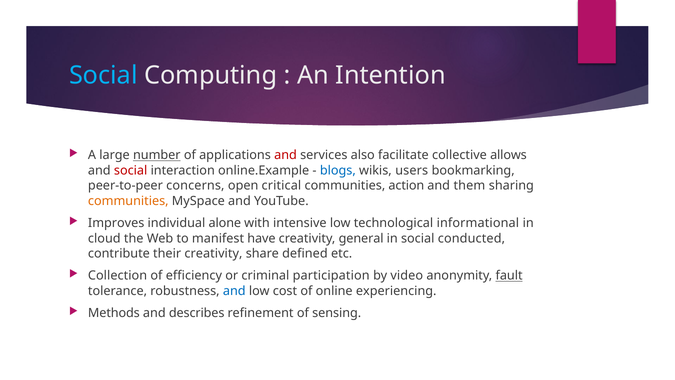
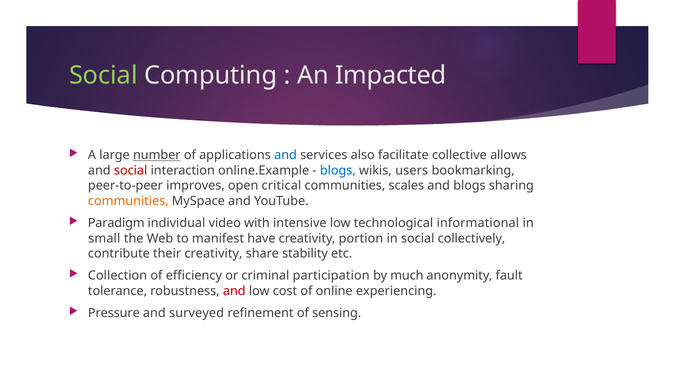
Social colour: light blue -> light green (103, 75)
Intention: Intention -> Impacted (391, 75)
and colour: red -> blue (286, 155)
concerns: concerns -> improves (195, 186)
action: action -> scales (406, 186)
and them: them -> blogs (469, 186)
Improves: Improves -> Paradigm (116, 223)
alone: alone -> video (225, 223)
cloud: cloud -> small (104, 238)
general: general -> portion (361, 238)
conducted: conducted -> collectively (472, 238)
defined: defined -> stability (305, 253)
video: video -> much (407, 276)
fault underline: present -> none (509, 276)
and colour: blue -> red (234, 291)
Methods: Methods -> Pressure (114, 313)
describes: describes -> surveyed (197, 313)
